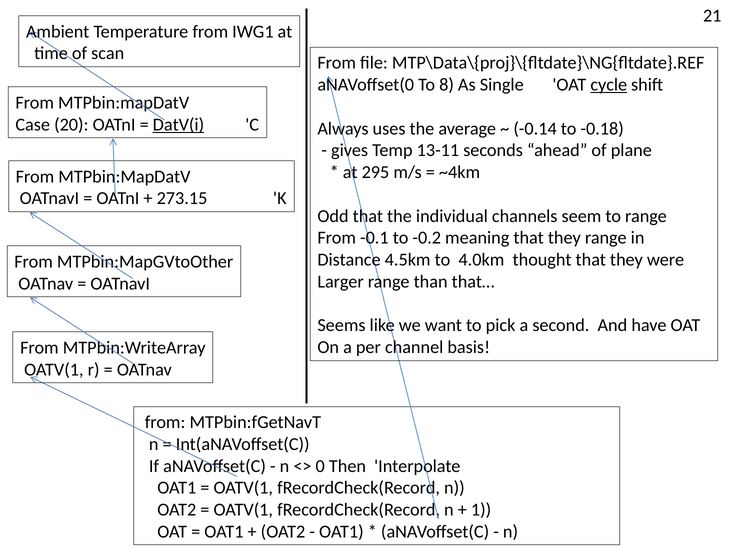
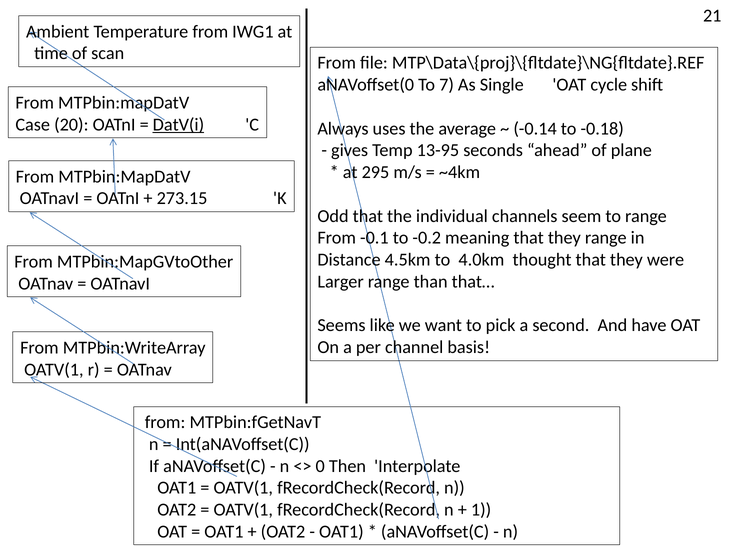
8: 8 -> 7 (447, 85)
cycle underline: present -> none (609, 85)
13-11: 13-11 -> 13-95 (438, 150)
